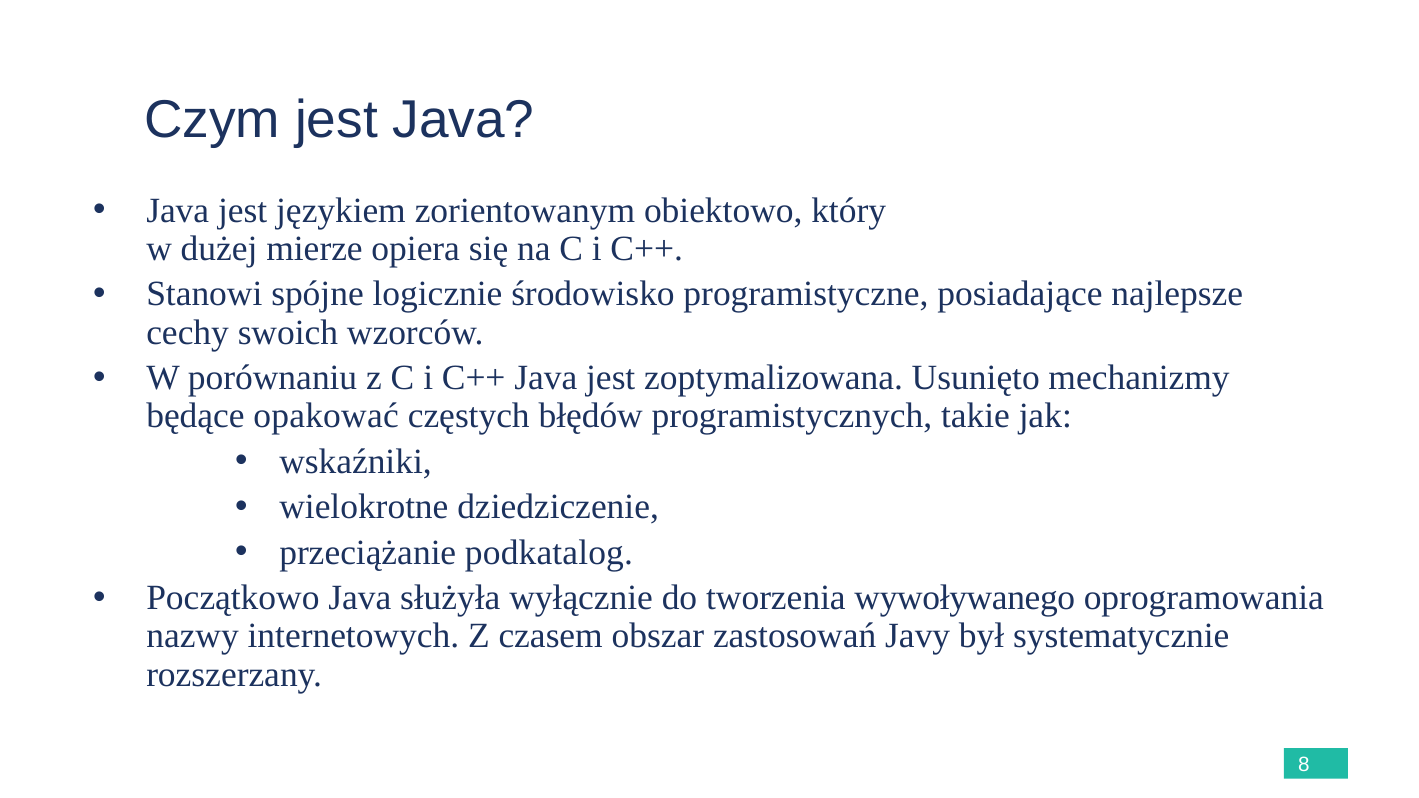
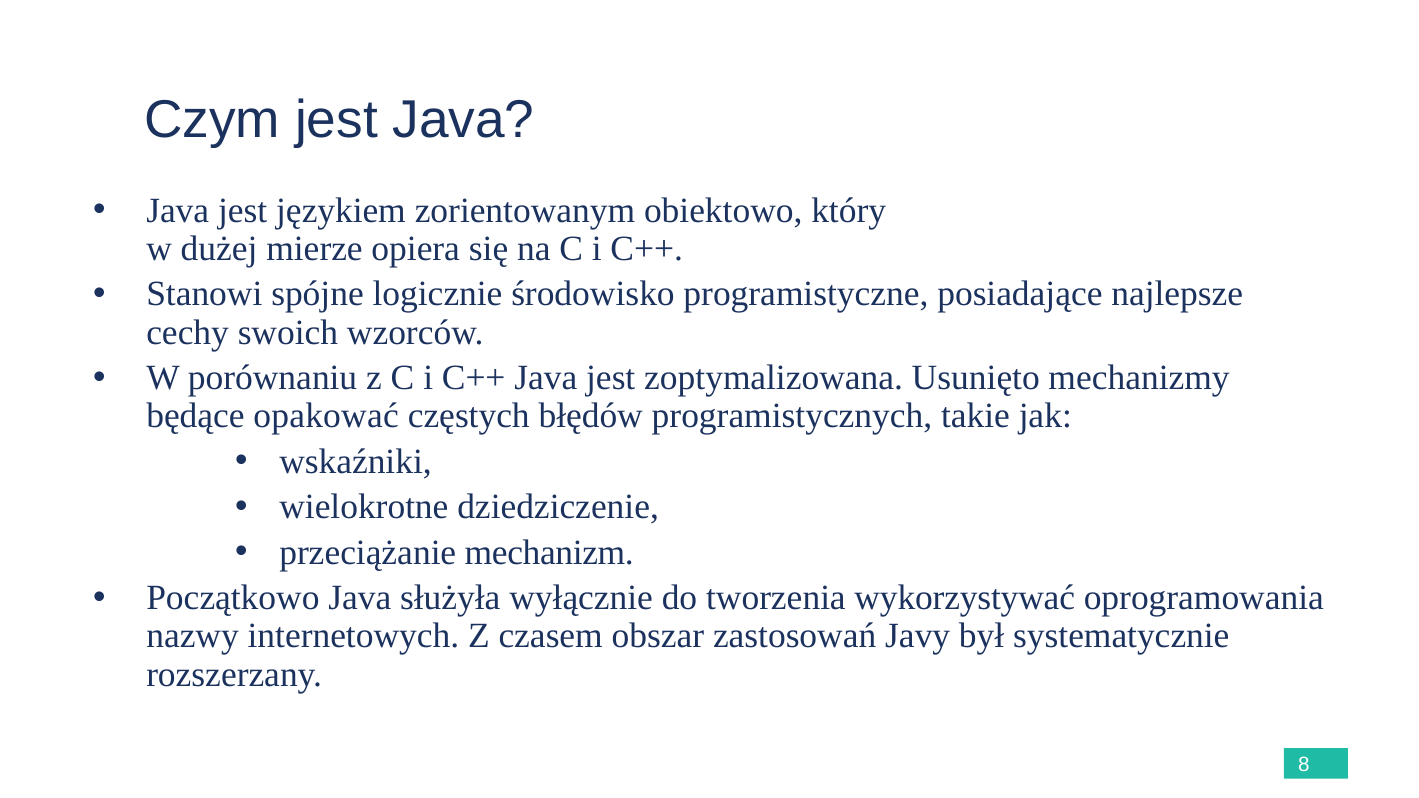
podkatalog: podkatalog -> mechanizm (549, 553)
wywoływanego: wywoływanego -> wykorzystywać (965, 598)
